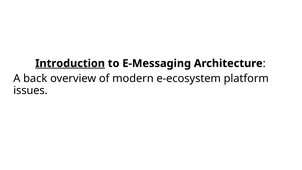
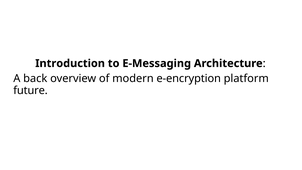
Introduction underline: present -> none (70, 63)
e-ecosystem: e-ecosystem -> e-encryption (189, 78)
issues: issues -> future (30, 90)
